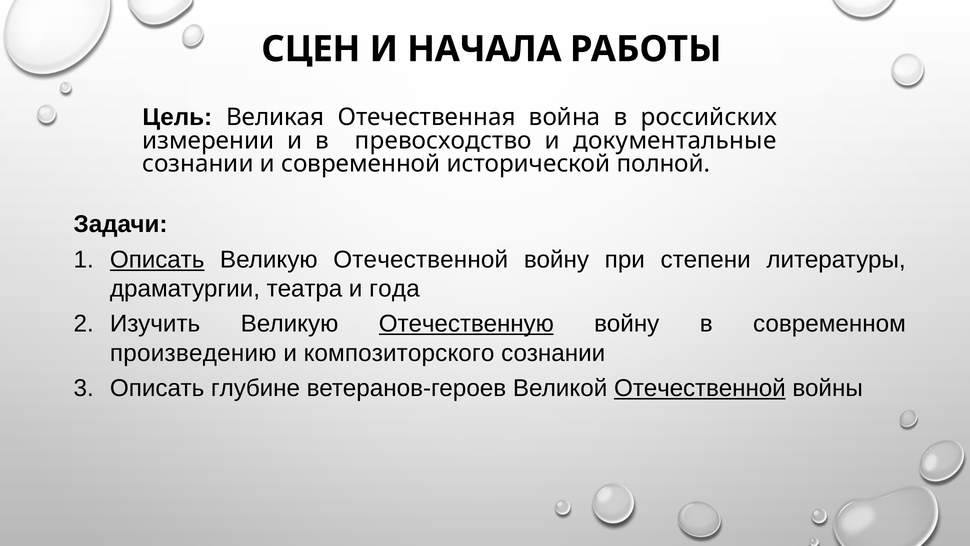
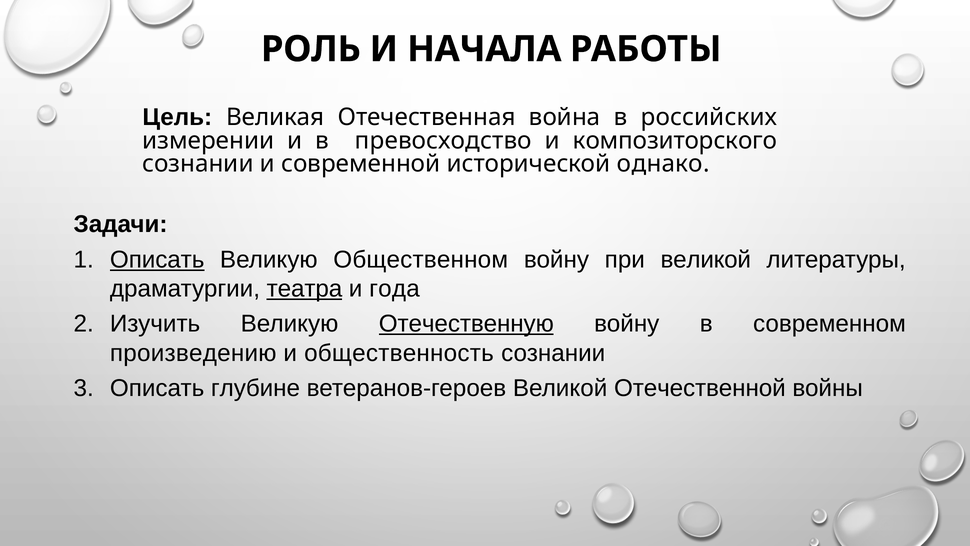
СЦЕН: СЦЕН -> РОЛЬ (311, 49)
документальные: документальные -> композиторского (675, 141)
полной: полной -> однако (663, 164)
Великую Отечественной: Отечественной -> Общественном (421, 259)
при степени: степени -> великой (706, 259)
театра underline: none -> present (304, 289)
композиторского: композиторского -> общественность (399, 353)
Отечественной underline: present -> none (700, 388)
